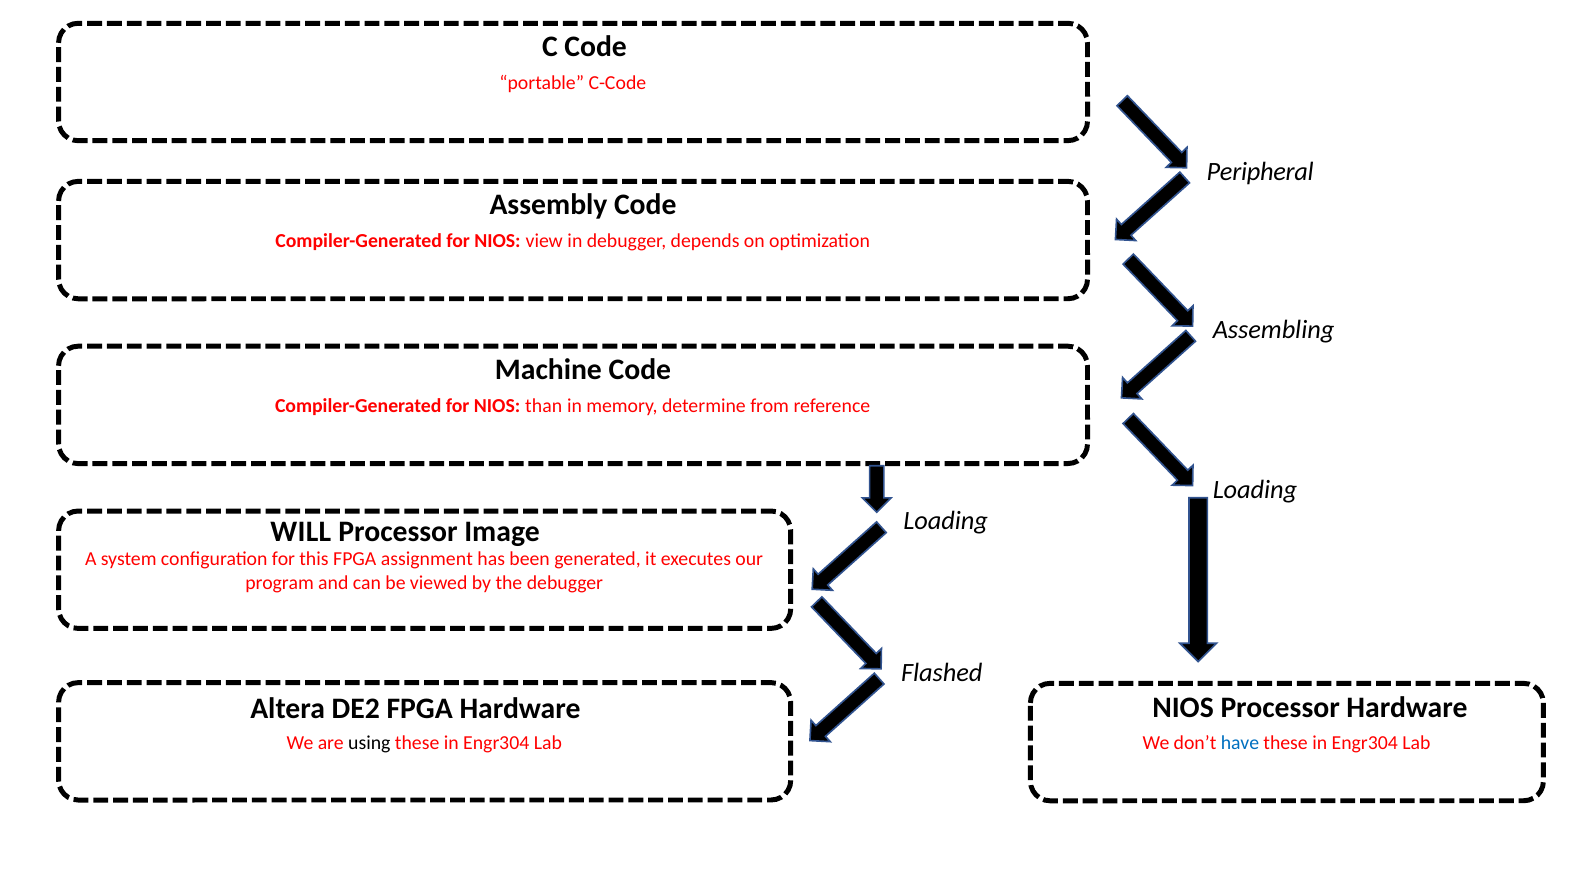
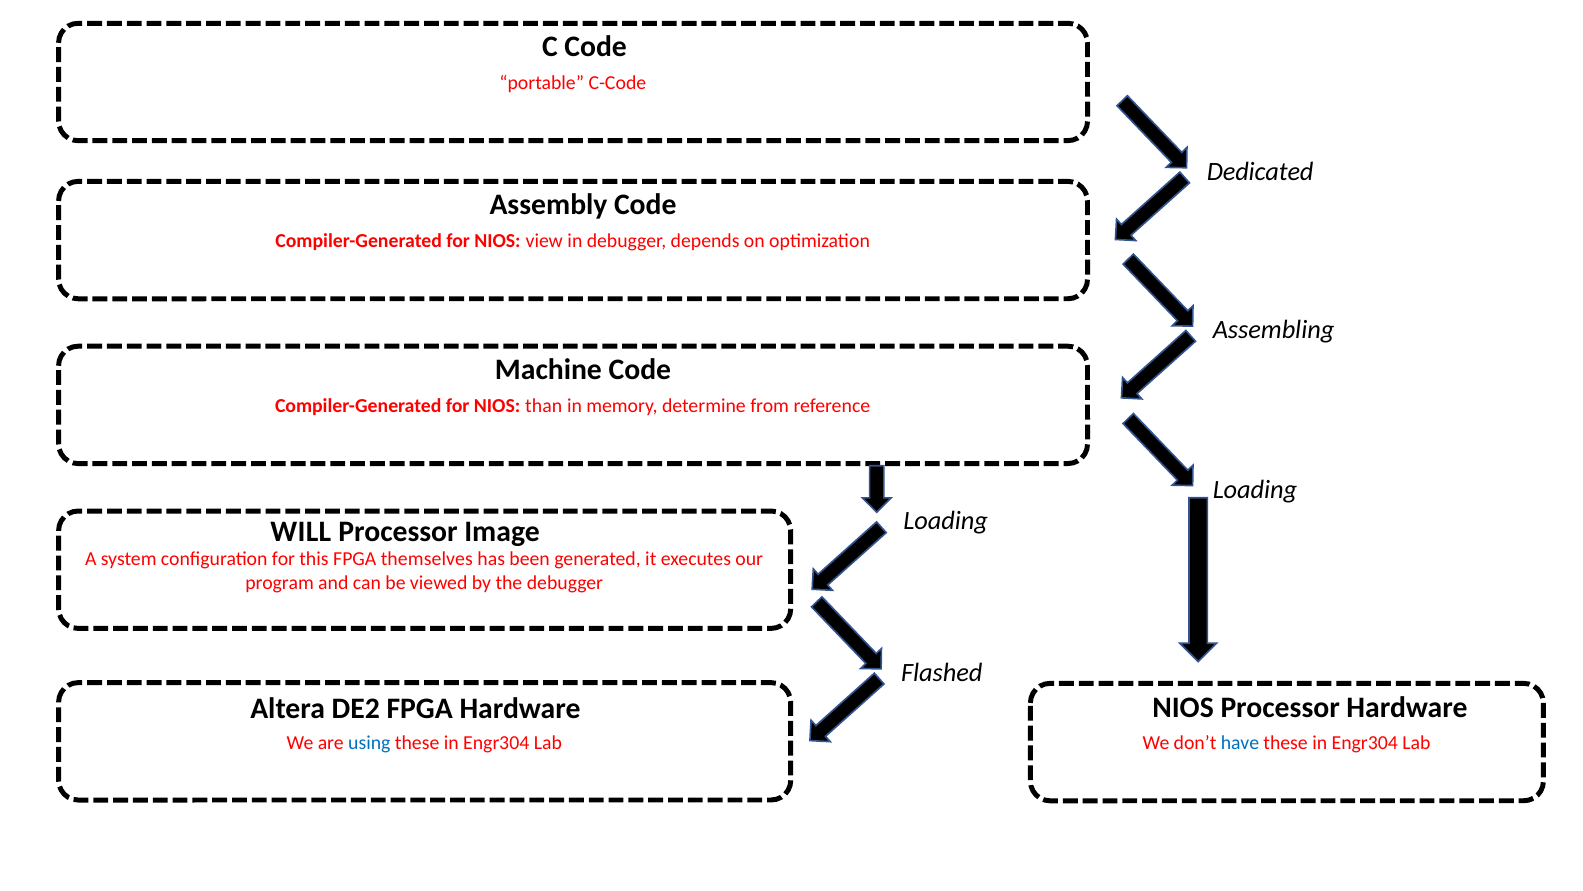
Peripheral: Peripheral -> Dedicated (1260, 171)
assignment: assignment -> themselves (427, 559)
using colour: black -> blue (369, 742)
